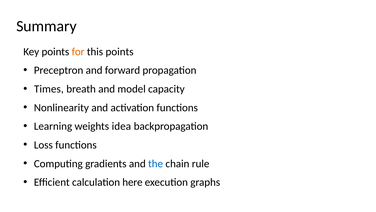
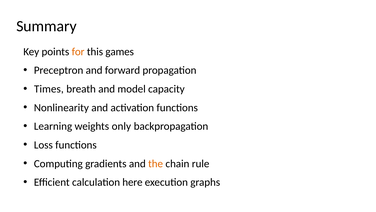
this points: points -> games (120, 52)
idea: idea -> only (121, 126)
the colour: blue -> orange (156, 163)
